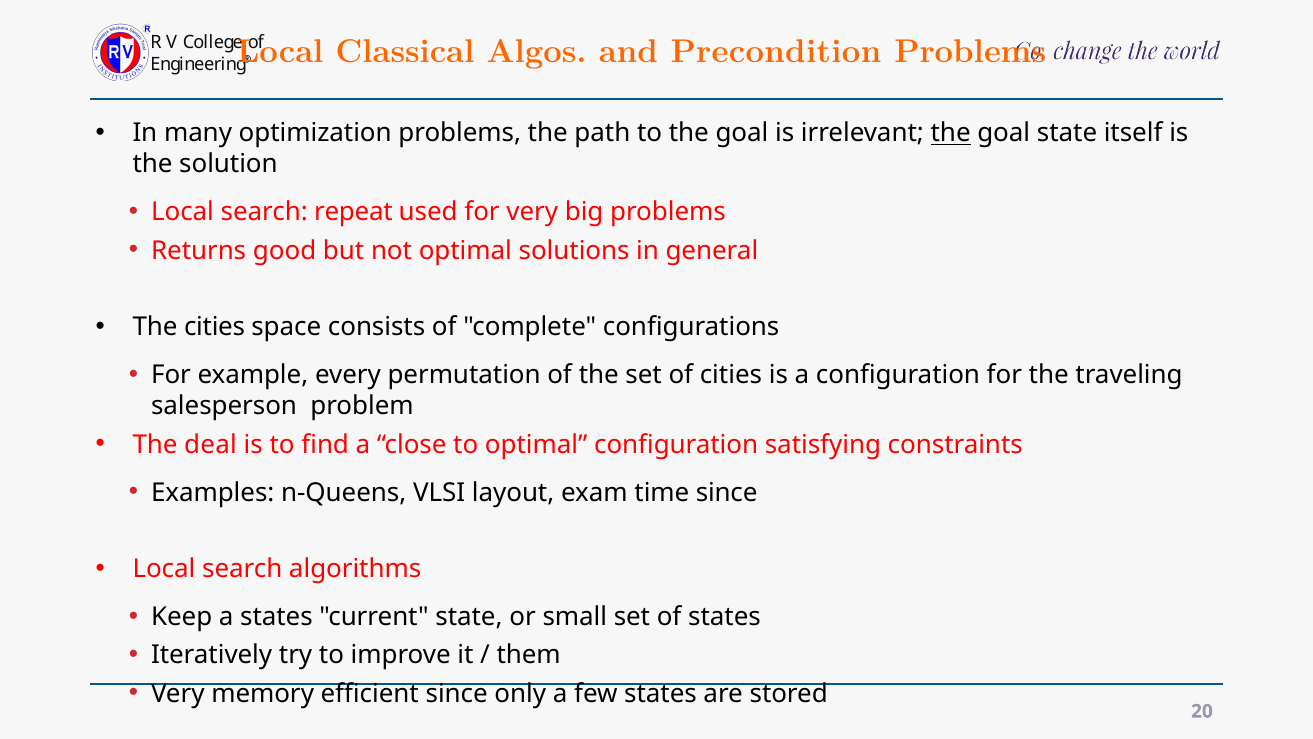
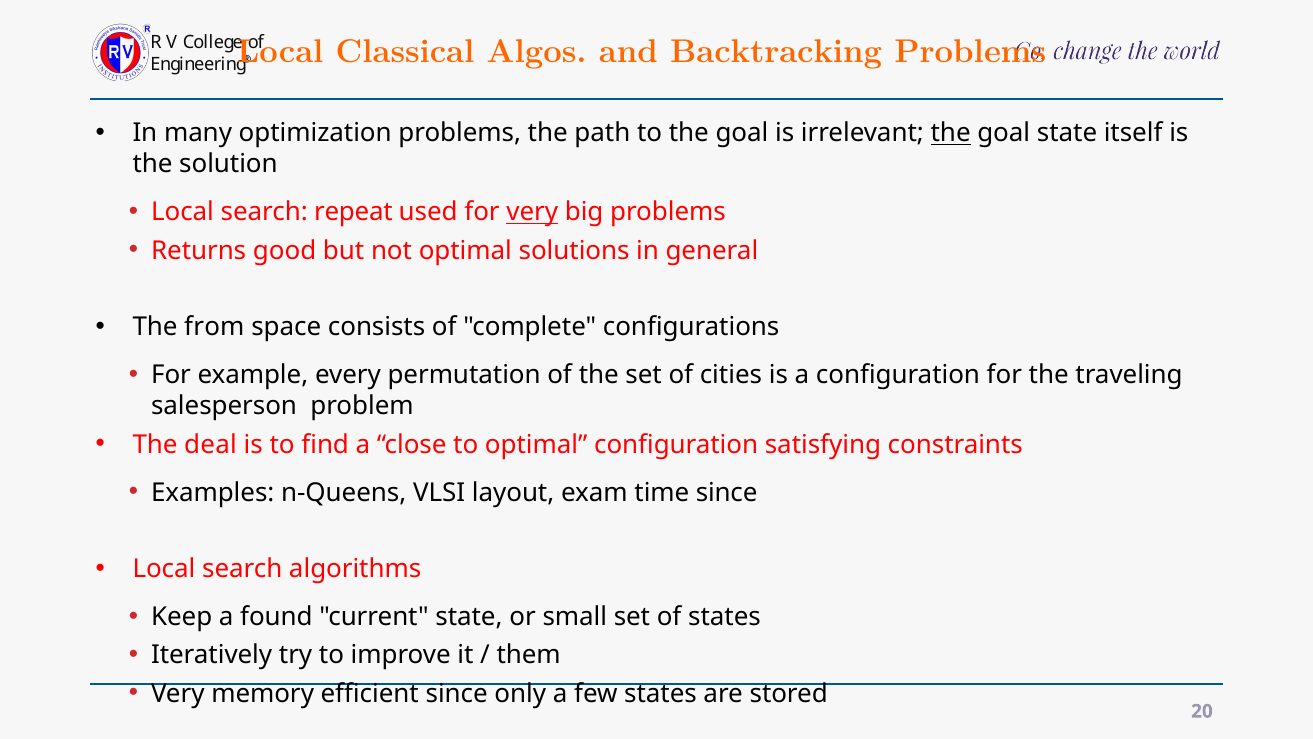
Precondition: Precondition -> Backtracking (776, 51)
very underline: none -> present (532, 212)
The cities: cities -> from (214, 327)
a states: states -> found (276, 617)
